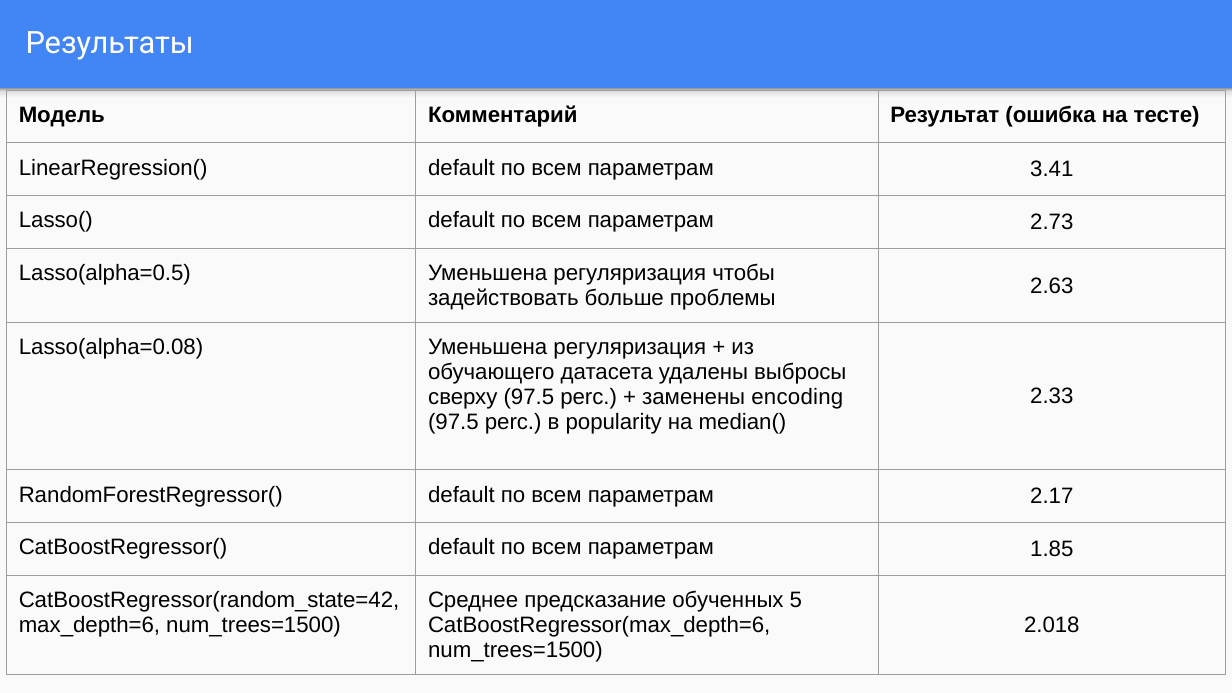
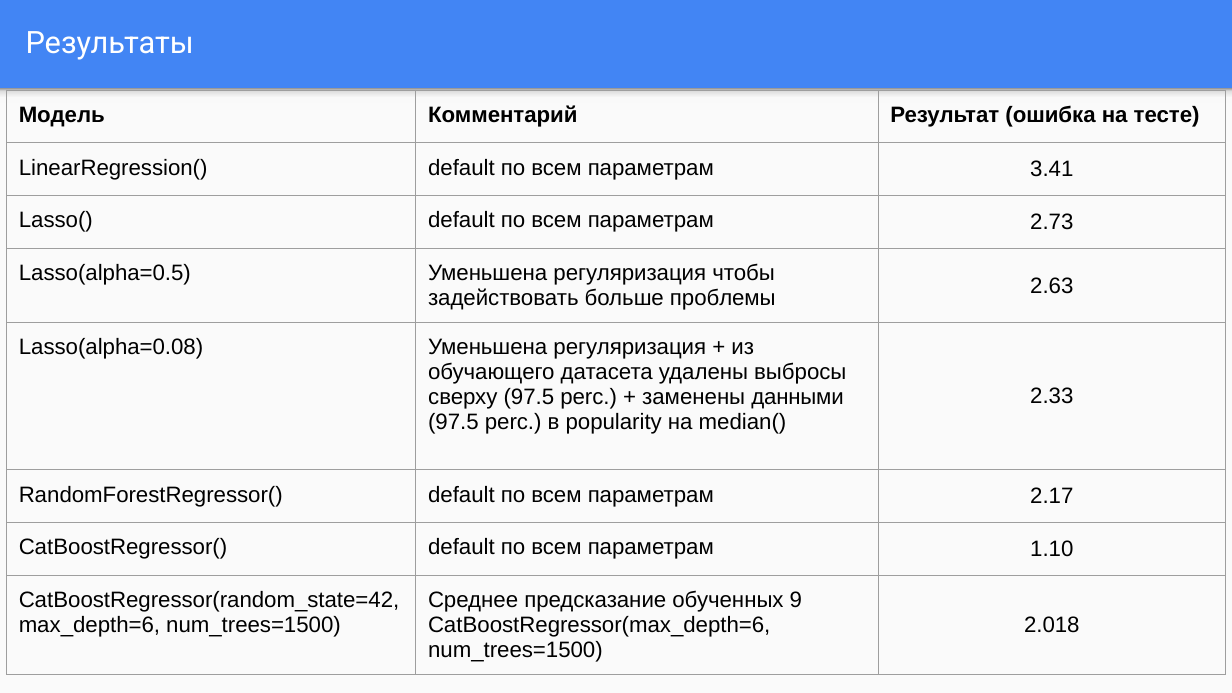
encoding: encoding -> данными (798, 397)
1.85: 1.85 -> 1.10 (1052, 549)
5: 5 -> 9 (796, 600)
